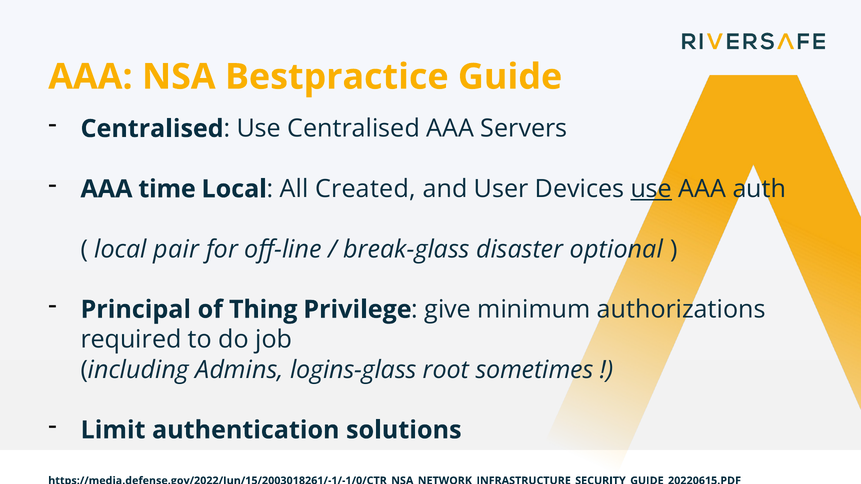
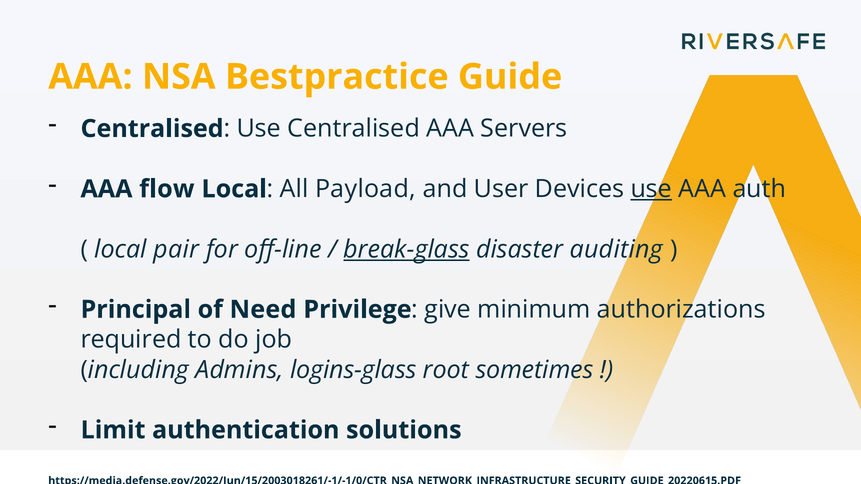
time: time -> flow (167, 189)
Created: Created -> Payload (365, 189)
break-glass underline: none -> present (407, 249)
optional: optional -> auditing (616, 249)
Thing: Thing -> Need (263, 310)
